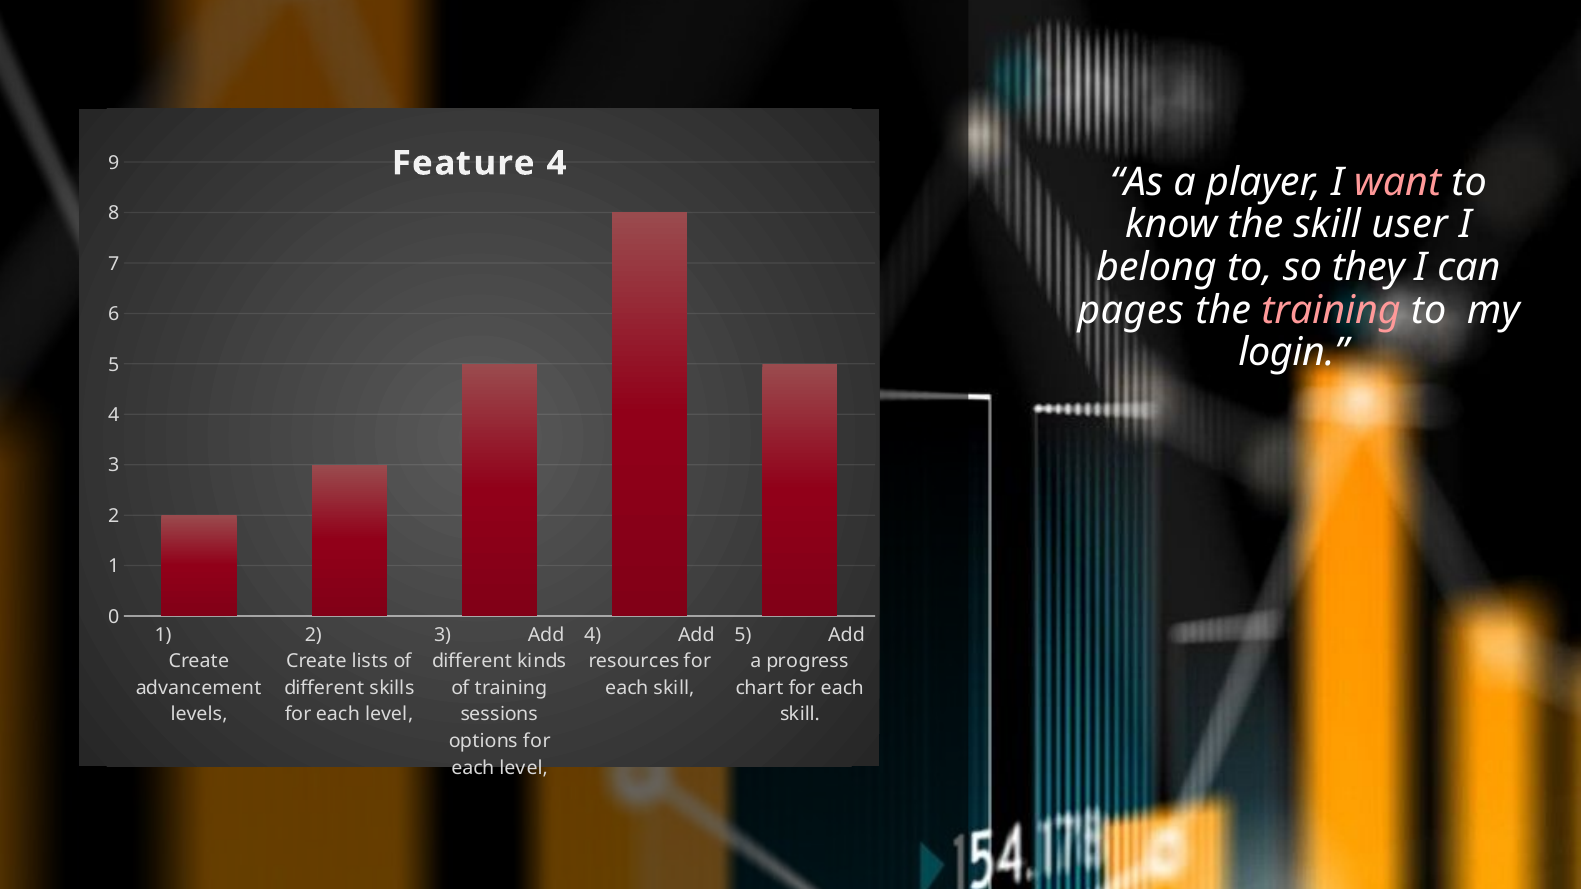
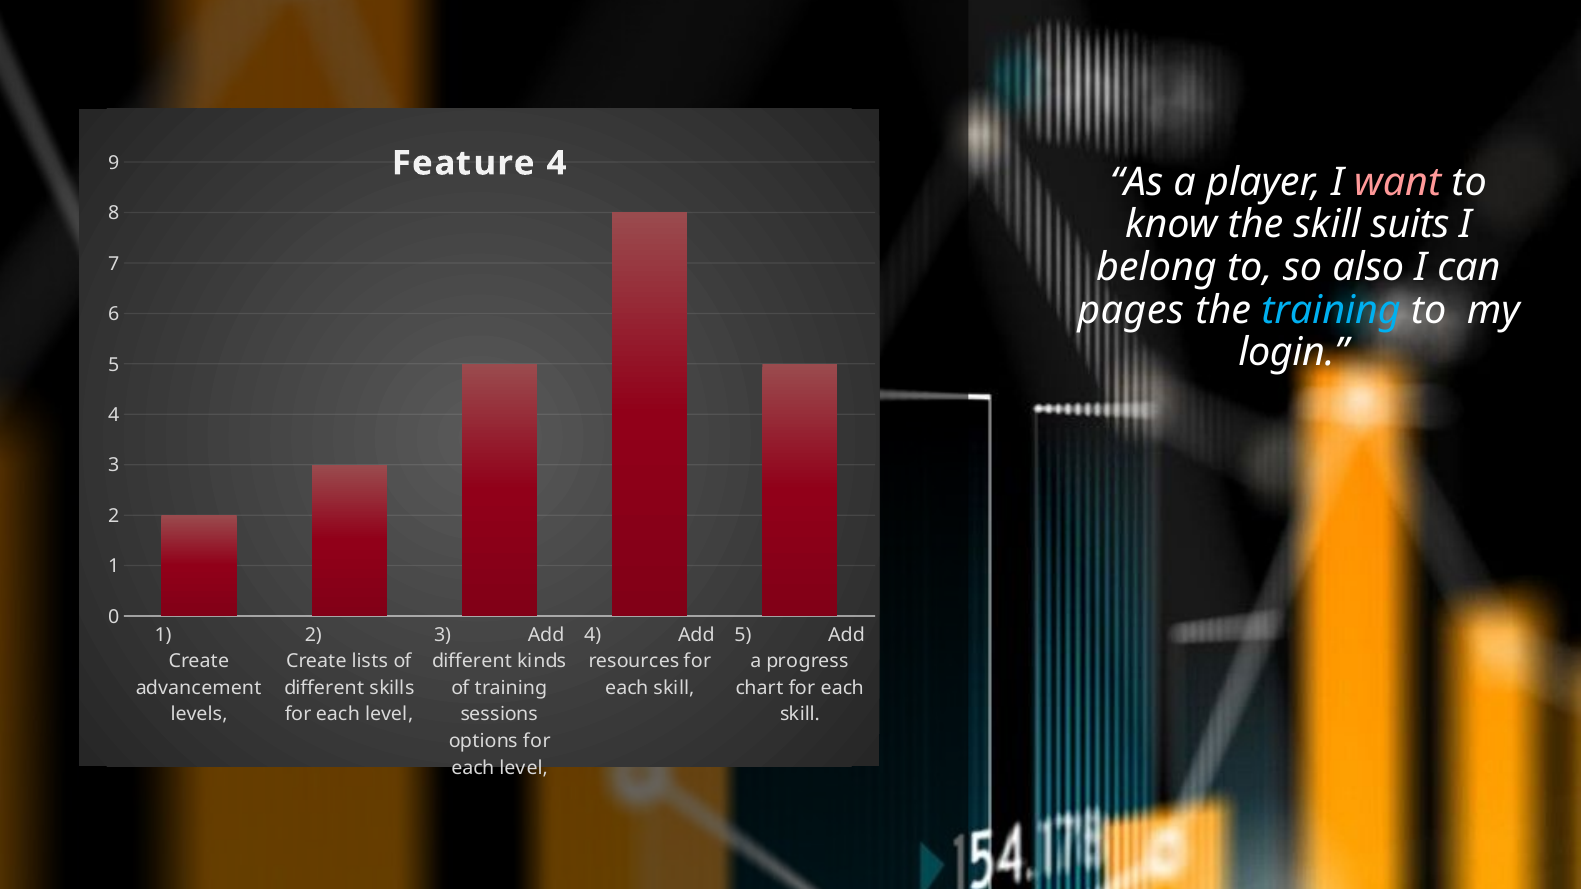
user: user -> suits (1410, 225)
they: they -> also (1368, 268)
training colour: pink -> light blue (1331, 310)
